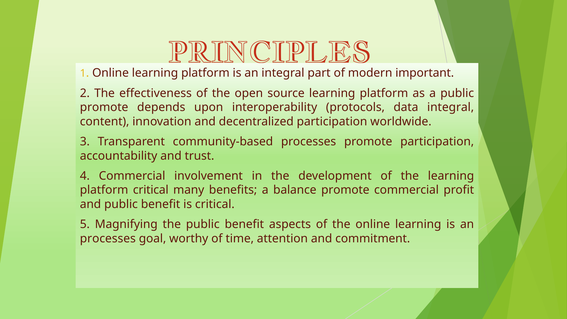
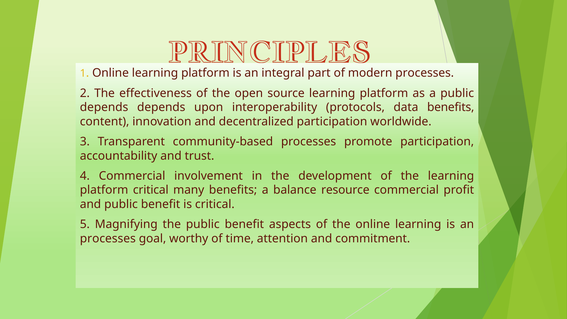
modern important: important -> processes (425, 73)
promote: promote -> depends (104, 107)
data integral: integral -> benefits (451, 107)
balance promote: promote -> resource (345, 190)
